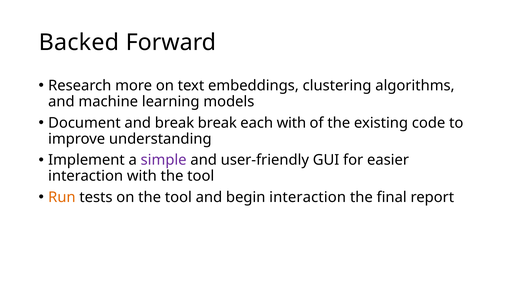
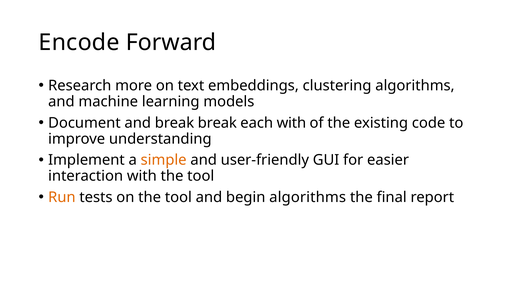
Backed: Backed -> Encode (79, 43)
simple colour: purple -> orange (164, 160)
begin interaction: interaction -> algorithms (308, 197)
